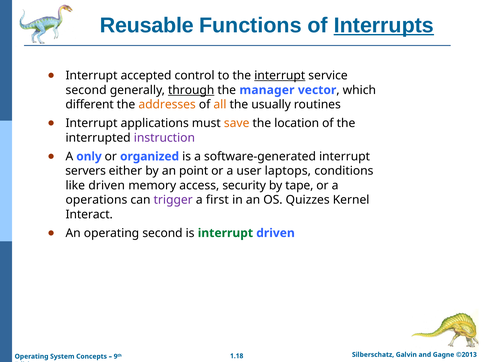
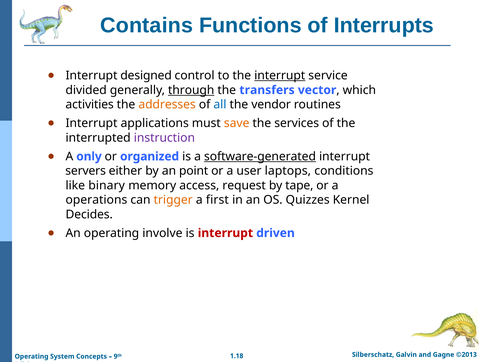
Reusable: Reusable -> Contains (147, 25)
Interrupts underline: present -> none (384, 25)
accepted: accepted -> designed (146, 76)
second: second -> divided (86, 90)
manager: manager -> transfers (267, 90)
different: different -> activities (90, 105)
all colour: orange -> blue (220, 105)
usually: usually -> vendor (271, 105)
location: location -> services (297, 123)
software-generated underline: none -> present (260, 157)
like driven: driven -> binary (107, 186)
security: security -> request (244, 186)
trigger colour: purple -> orange (173, 200)
Interact: Interact -> Decides (89, 215)
operating second: second -> involve (162, 233)
interrupt colour: green -> red (225, 233)
